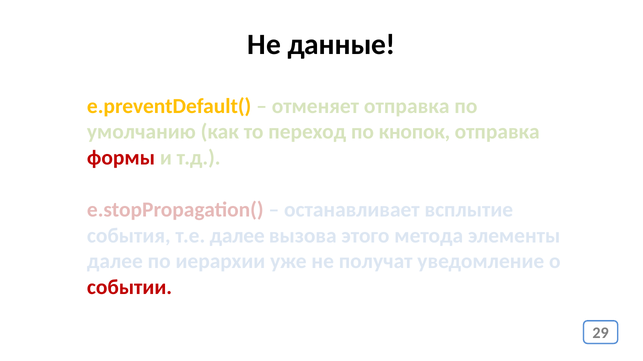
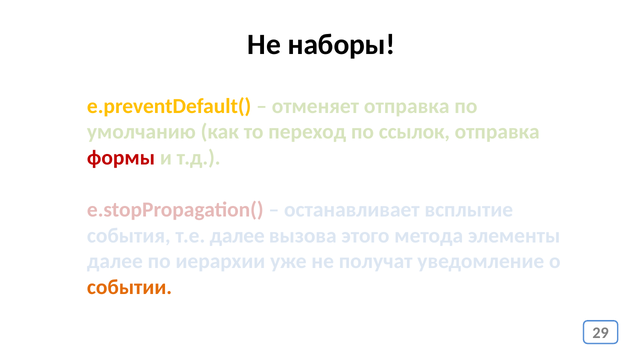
данные: данные -> наборы (341, 45)
кнопок: кнопок -> ссылок (414, 132)
событии colour: red -> orange (130, 288)
